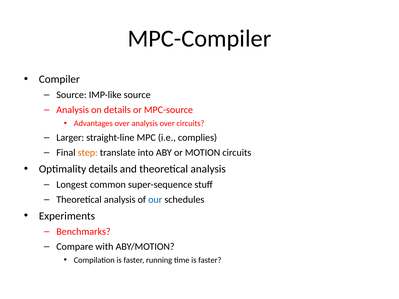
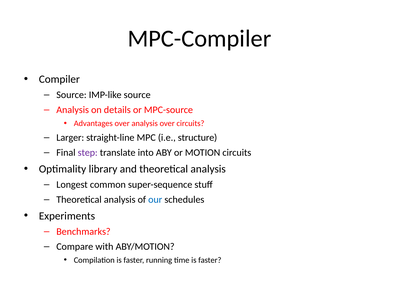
complies: complies -> structure (198, 138)
step colour: orange -> purple (88, 153)
Optimality details: details -> library (103, 169)
